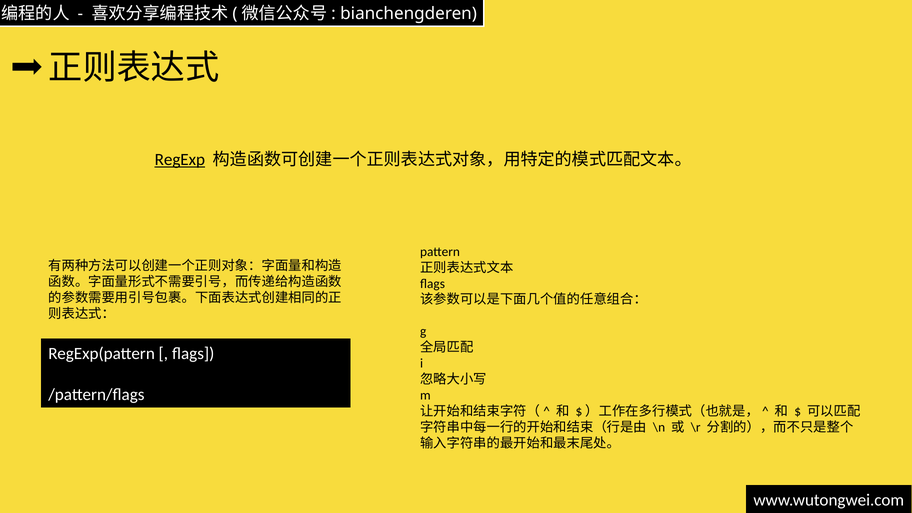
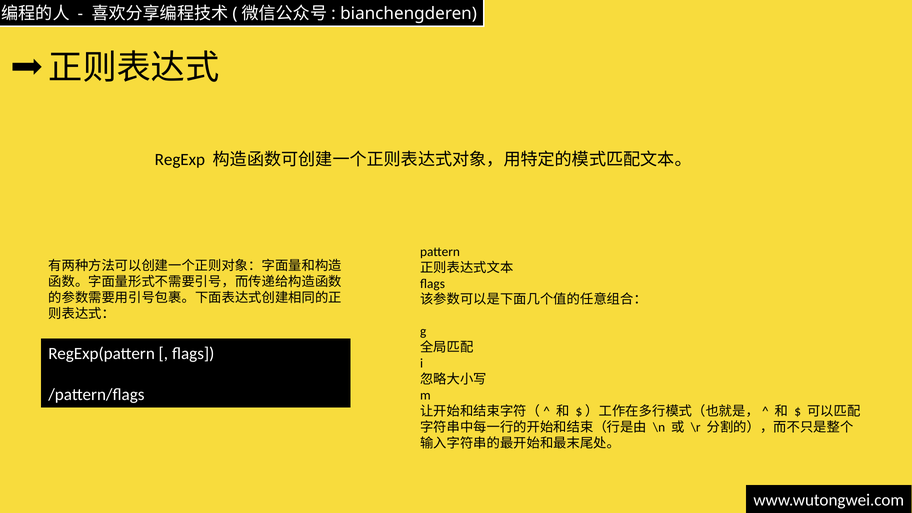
RegExp underline: present -> none (180, 160)
